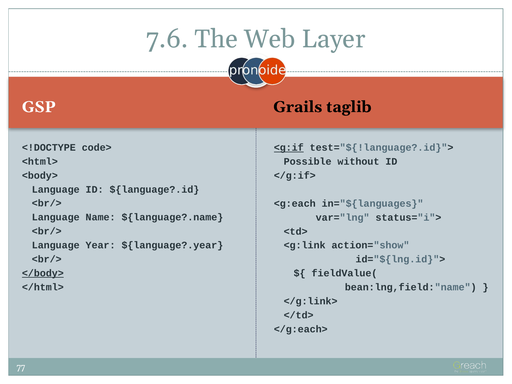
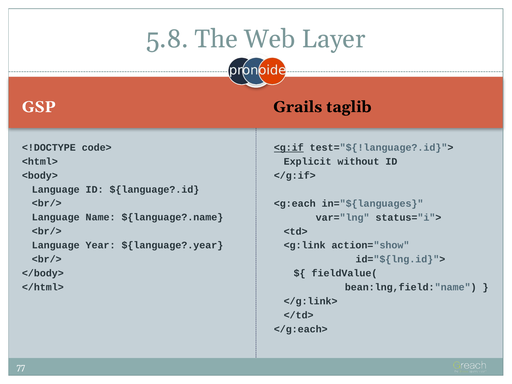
7.6: 7.6 -> 5.8 (167, 39)
Possible: Possible -> Explicit (308, 162)
</body> underline: present -> none (43, 273)
